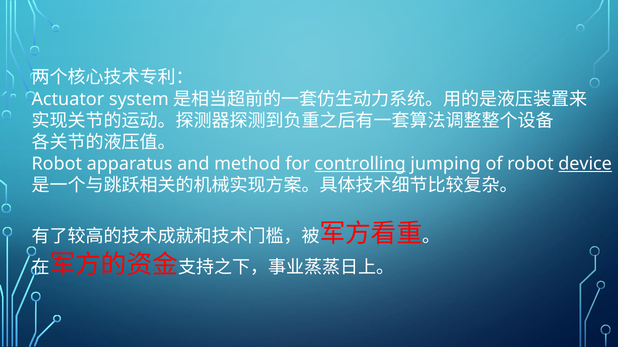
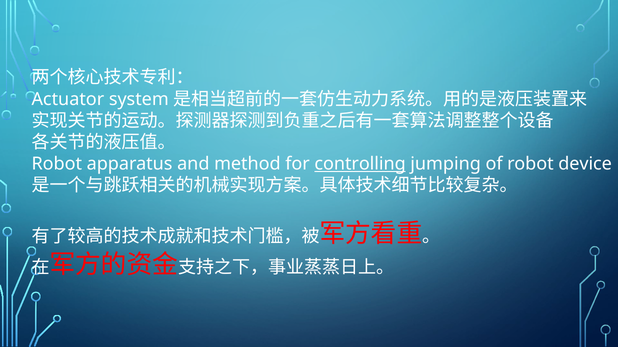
device underline: present -> none (585, 164)
